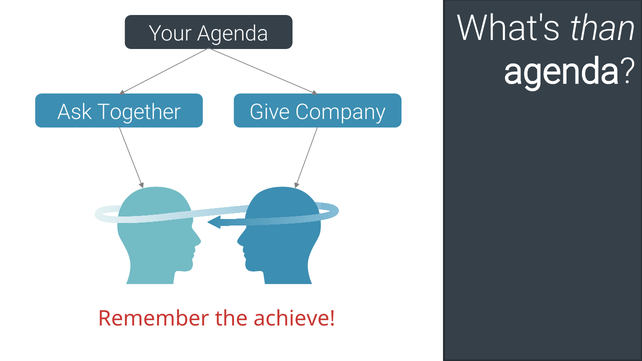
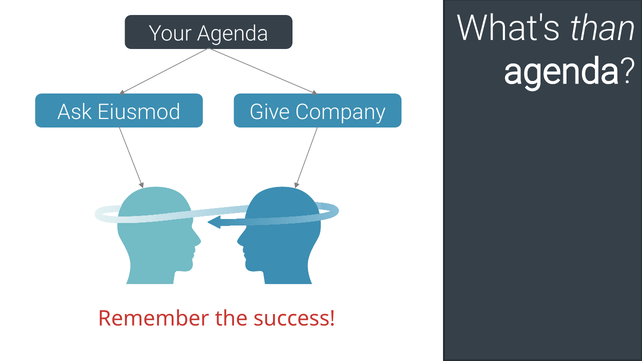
Together: Together -> Eiusmod (139, 112)
achieve: achieve -> success (294, 319)
